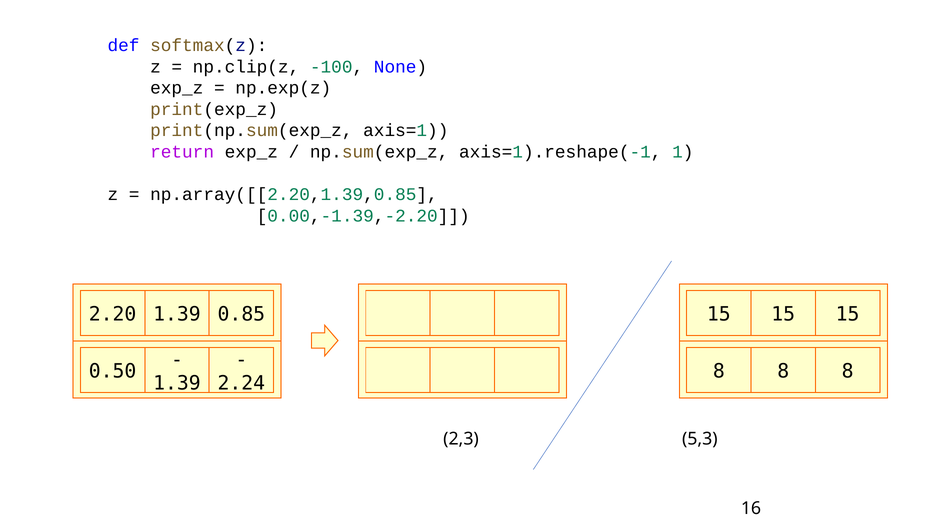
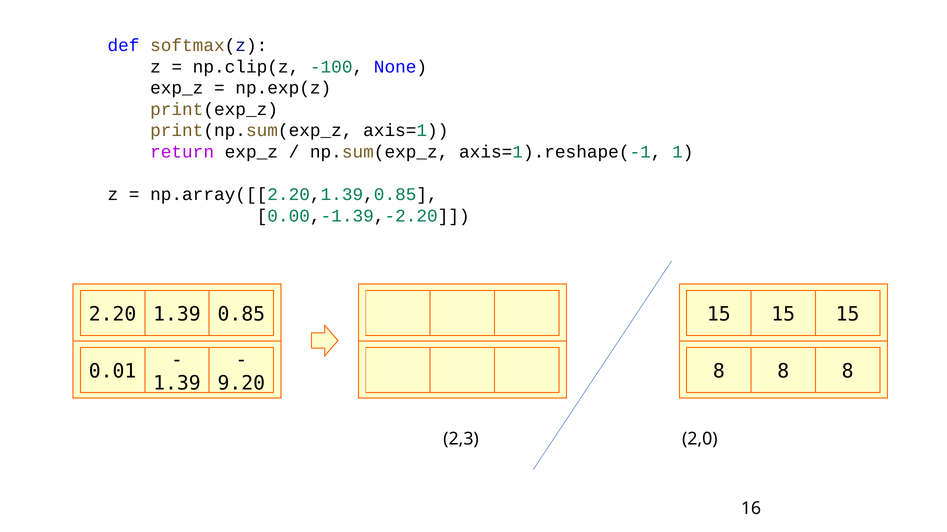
0.50: 0.50 -> 0.01 (113, 372)
2.24: 2.24 -> 9.20 (241, 384)
5,3: 5,3 -> 2,0 (700, 439)
